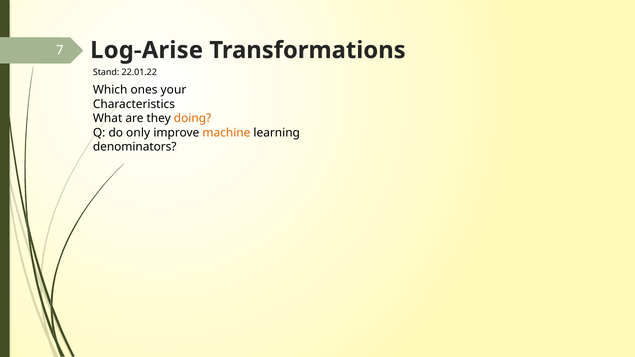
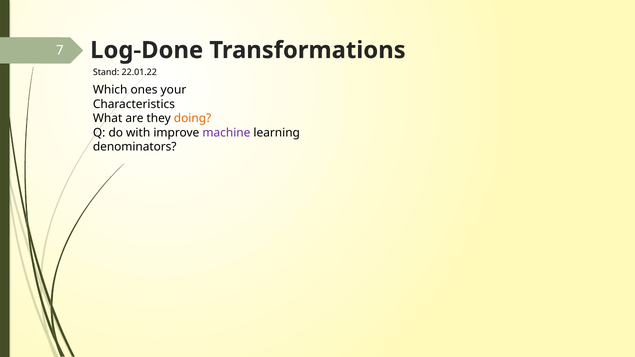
Log-Arise: Log-Arise -> Log-Done (147, 50)
only: only -> with (138, 133)
machine colour: orange -> purple (226, 133)
